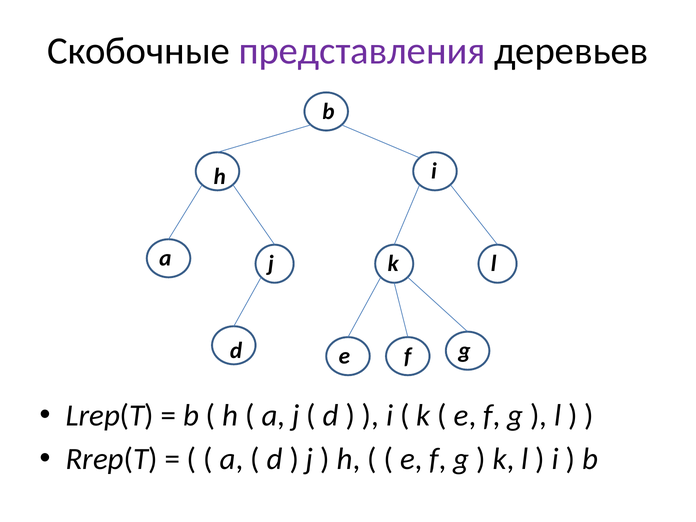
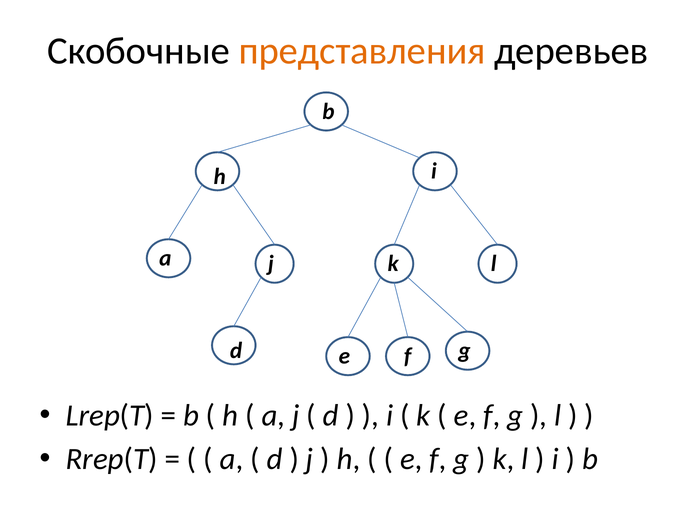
представления colour: purple -> orange (362, 51)
